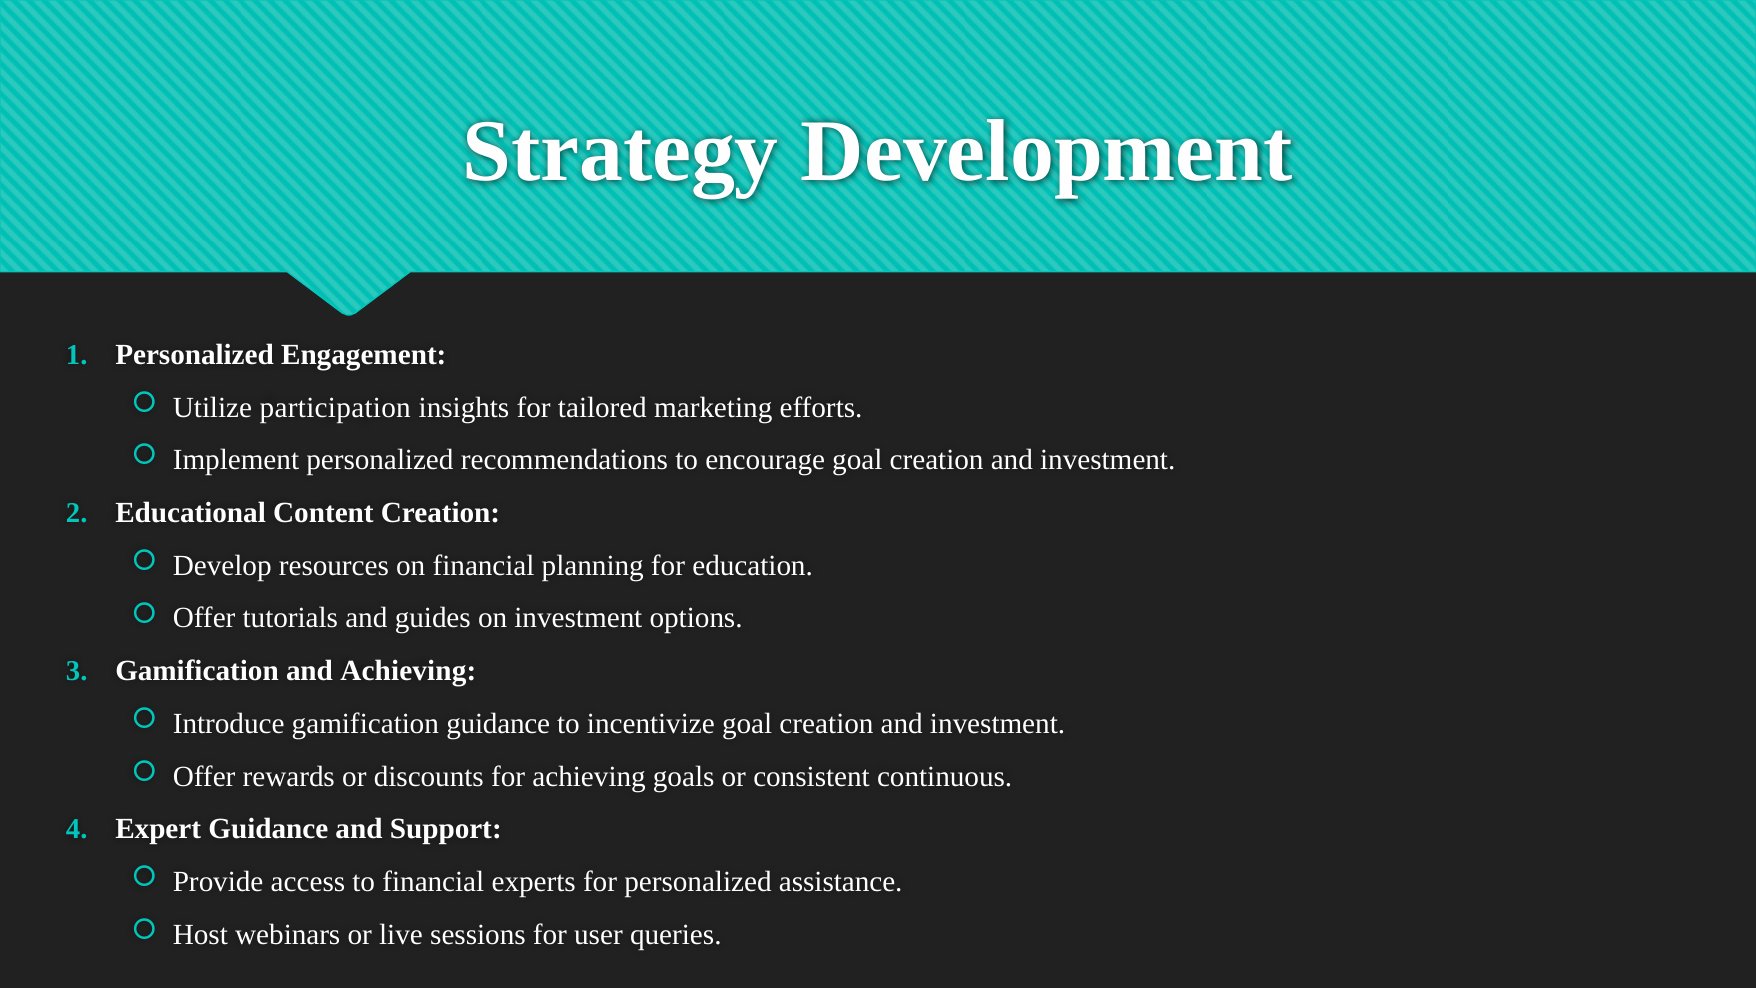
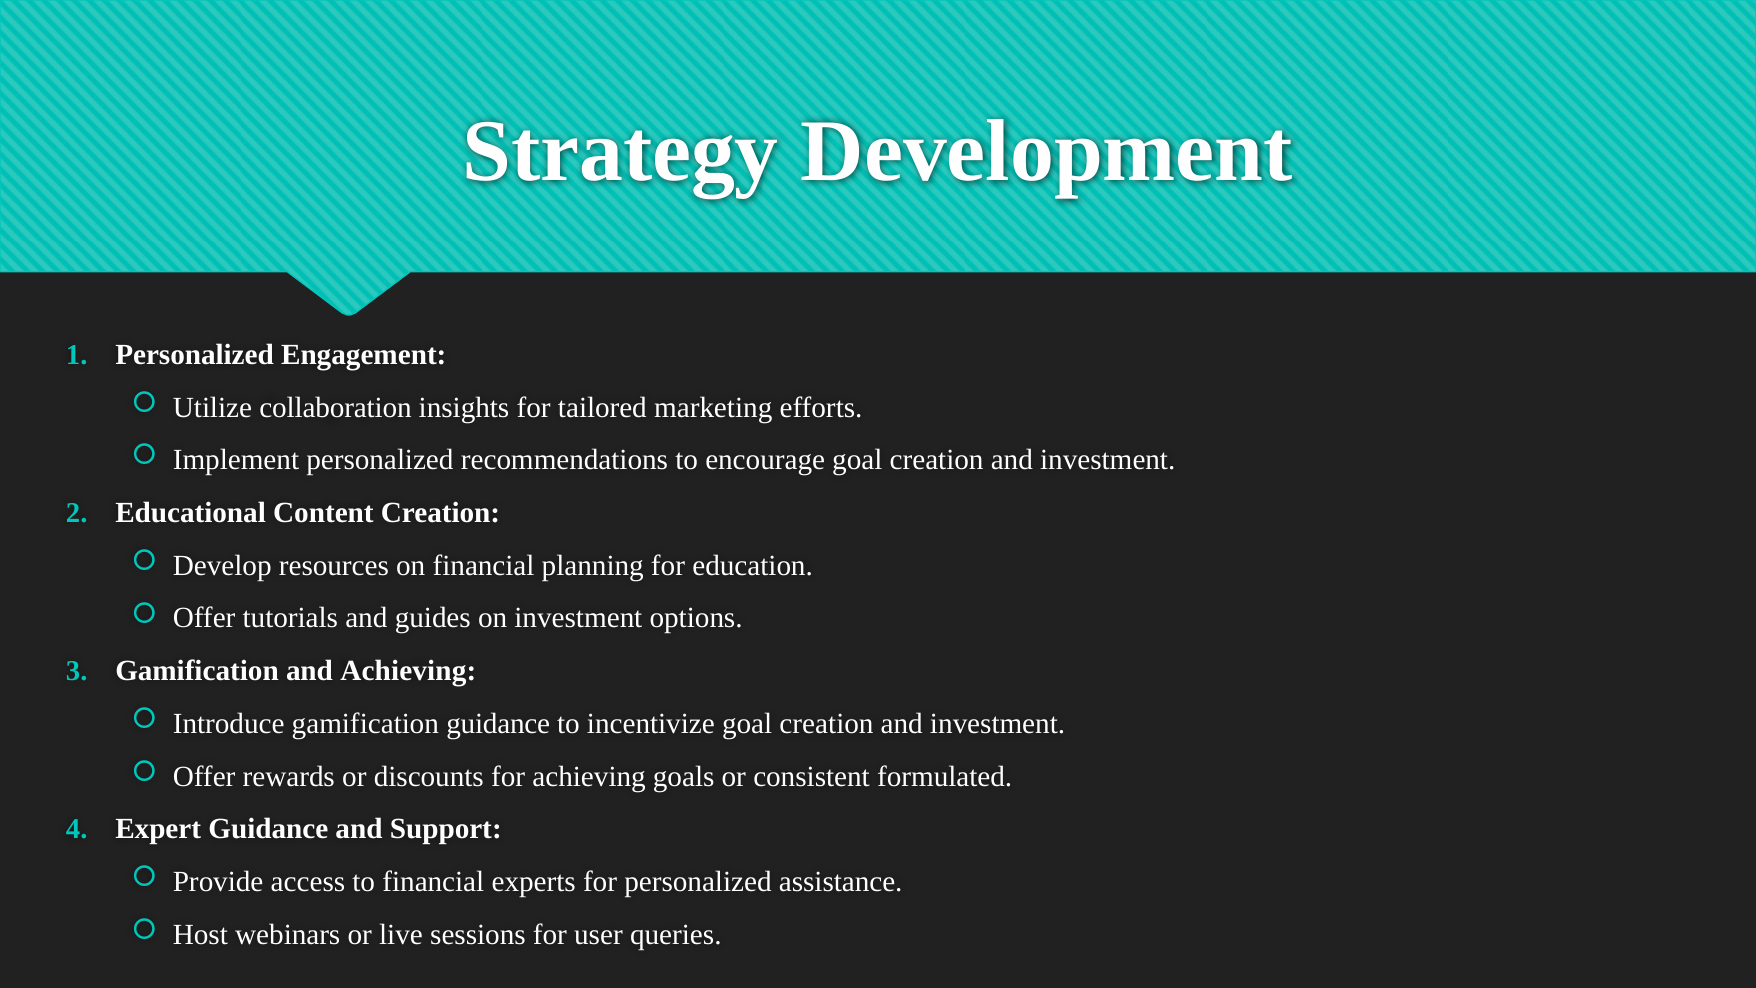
participation: participation -> collaboration (336, 407)
continuous: continuous -> formulated (945, 776)
